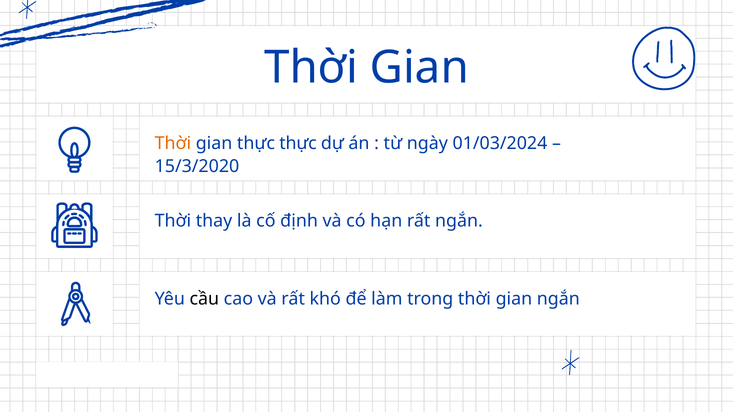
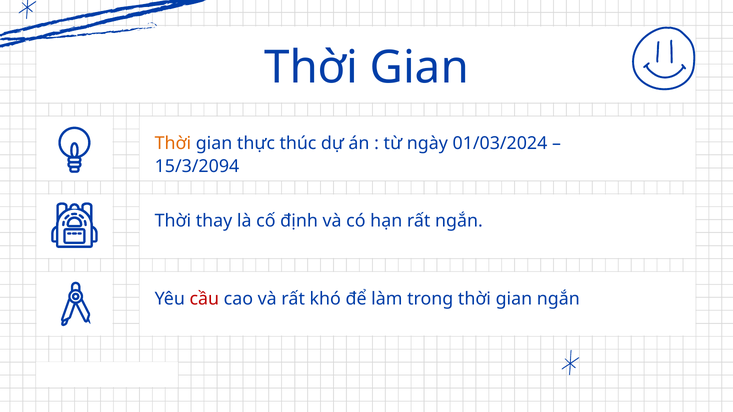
thực thực: thực -> thúc (298, 143)
15/3/2020: 15/3/2020 -> 15/3/2094 (197, 167)
cầu colour: black -> red (204, 299)
